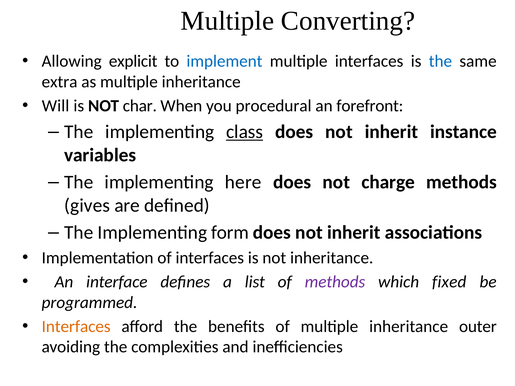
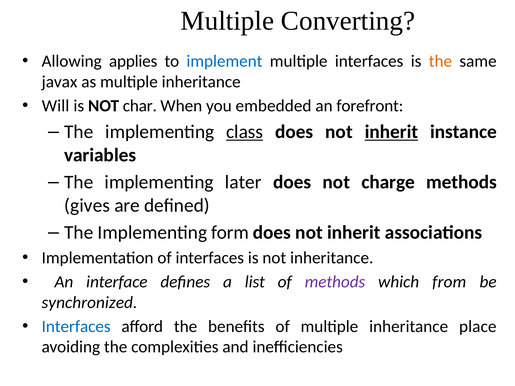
explicit: explicit -> applies (133, 61)
the colour: blue -> orange (440, 61)
extra: extra -> javax (60, 82)
procedural: procedural -> embedded (274, 106)
inherit underline: none -> present (391, 132)
here: here -> later (243, 182)
fixed: fixed -> from (449, 282)
programmed: programmed -> synchronized (90, 303)
Interfaces colour: orange -> blue (76, 327)
outer: outer -> place (478, 327)
